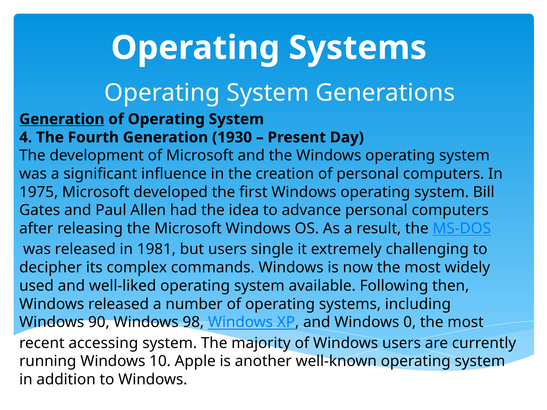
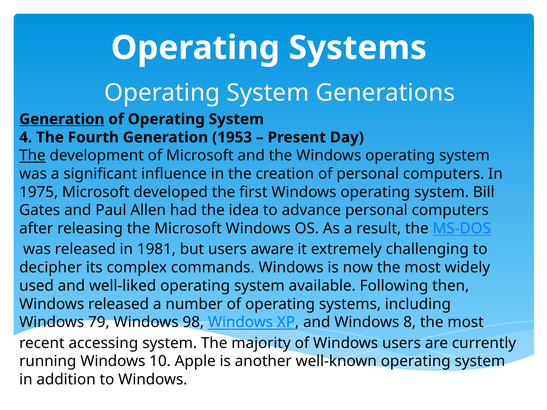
1930: 1930 -> 1953 (232, 137)
The underline: none -> present (32, 156)
single: single -> aware (272, 249)
90: 90 -> 79 (99, 322)
0: 0 -> 8 (410, 322)
